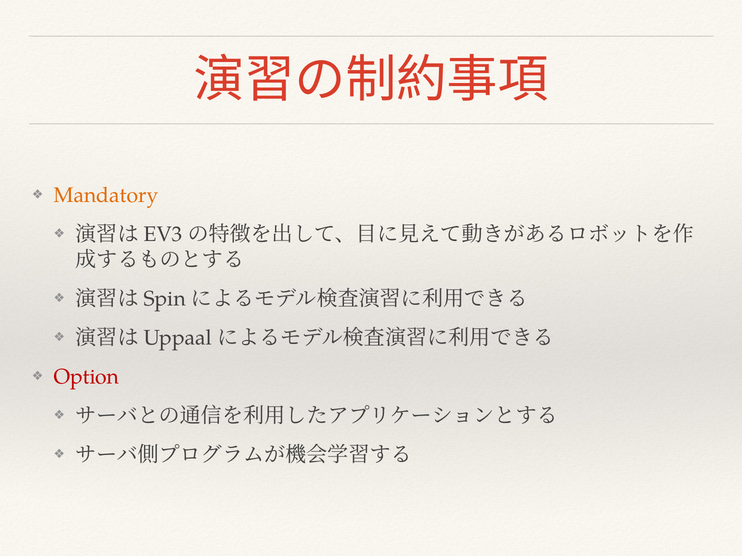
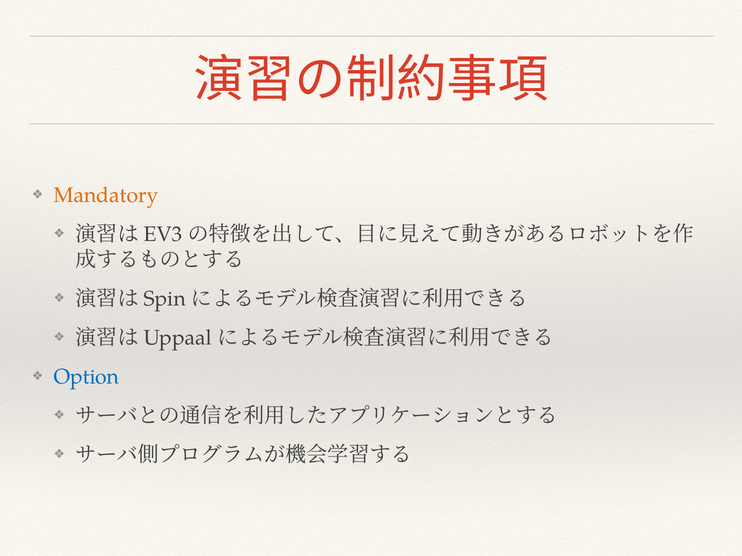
Option colour: red -> blue (86, 377)
